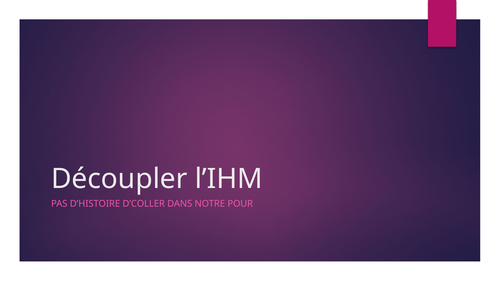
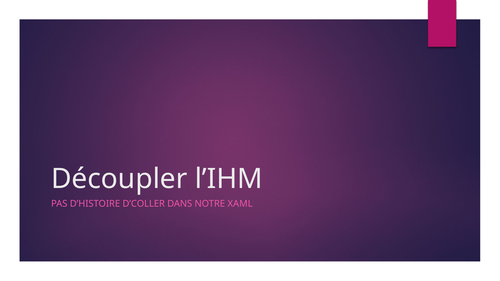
POUR: POUR -> XAML (240, 204)
